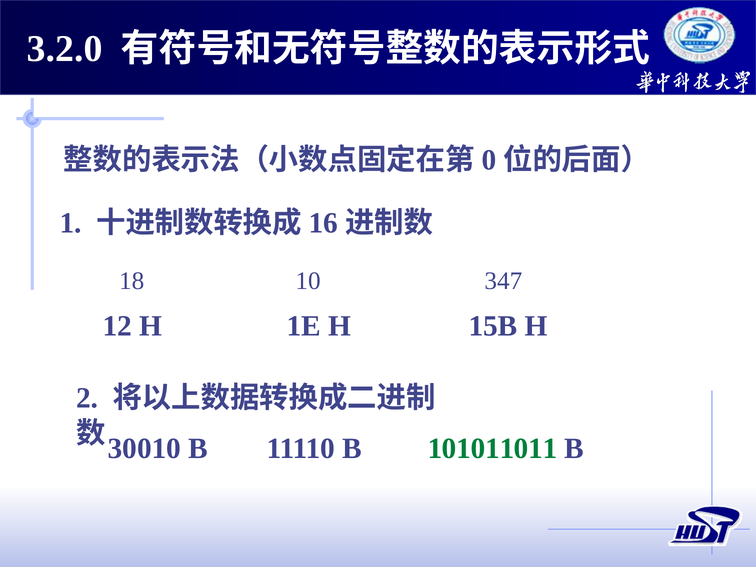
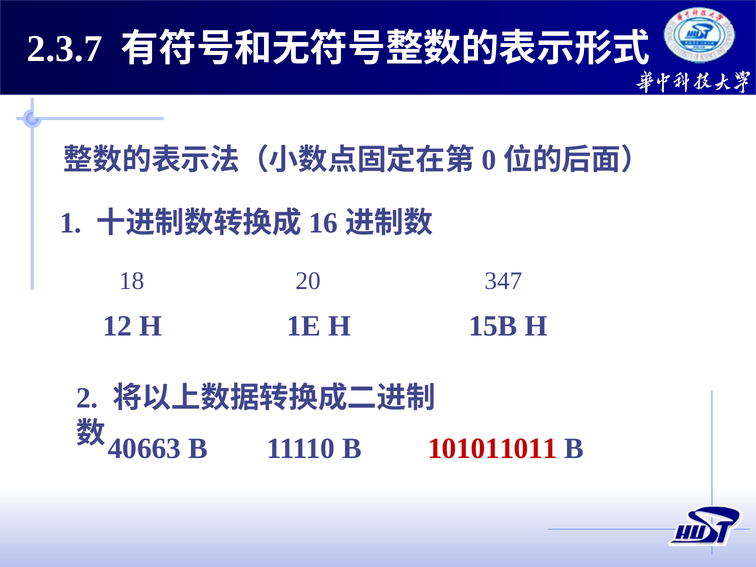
3.2.0: 3.2.0 -> 2.3.7 (65, 49)
10: 10 -> 20 (308, 281)
30010: 30010 -> 40663 (144, 449)
101011011 colour: green -> red (492, 449)
